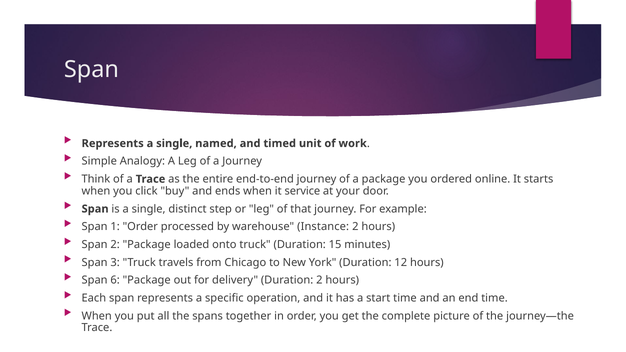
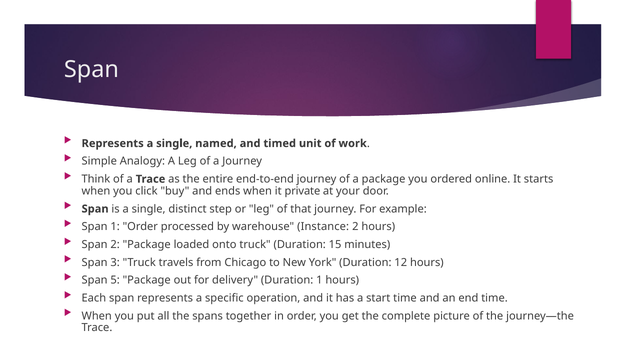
service: service -> private (302, 191)
6: 6 -> 5 (115, 280)
Duration 2: 2 -> 1 (319, 280)
